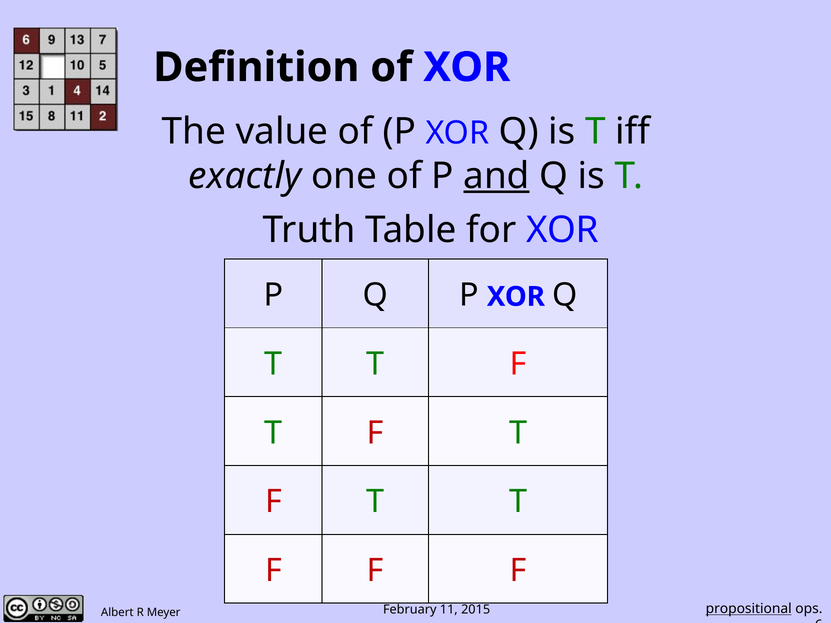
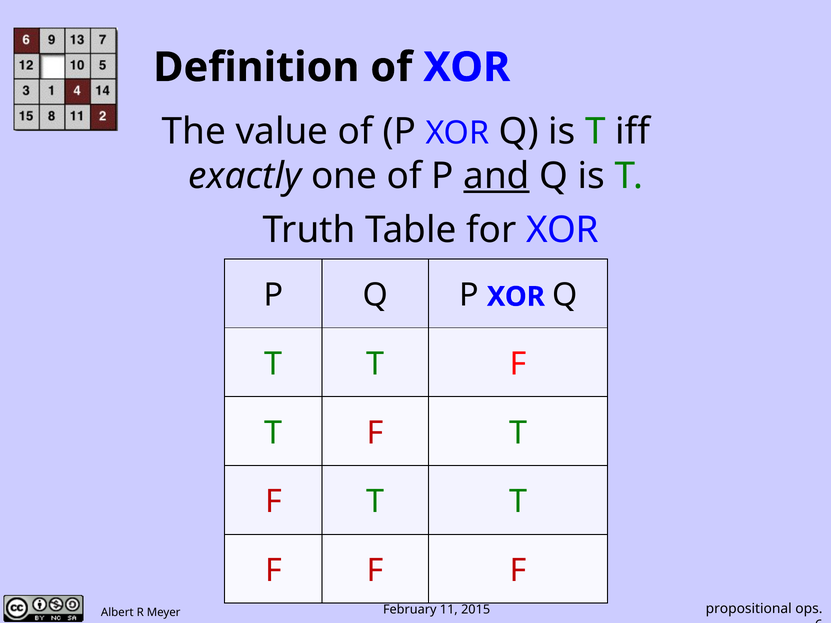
propositional underline: present -> none (749, 609)
